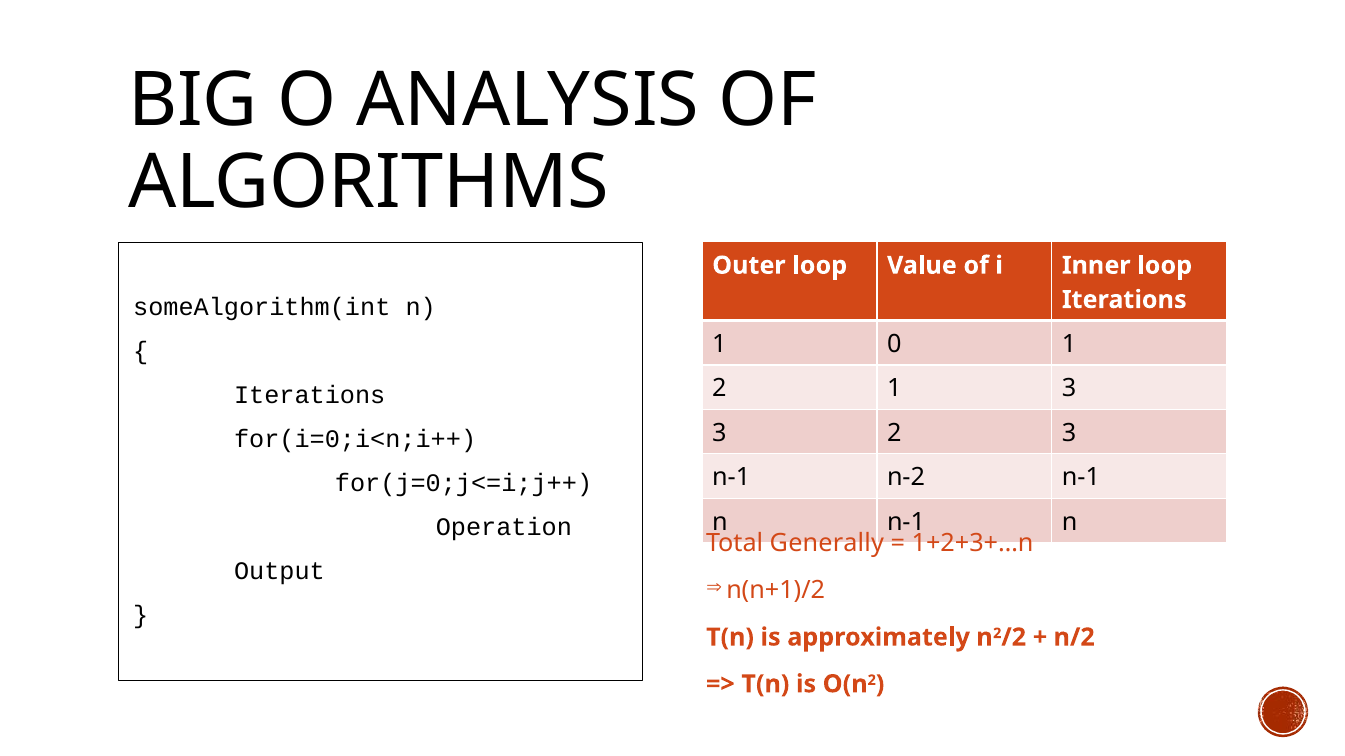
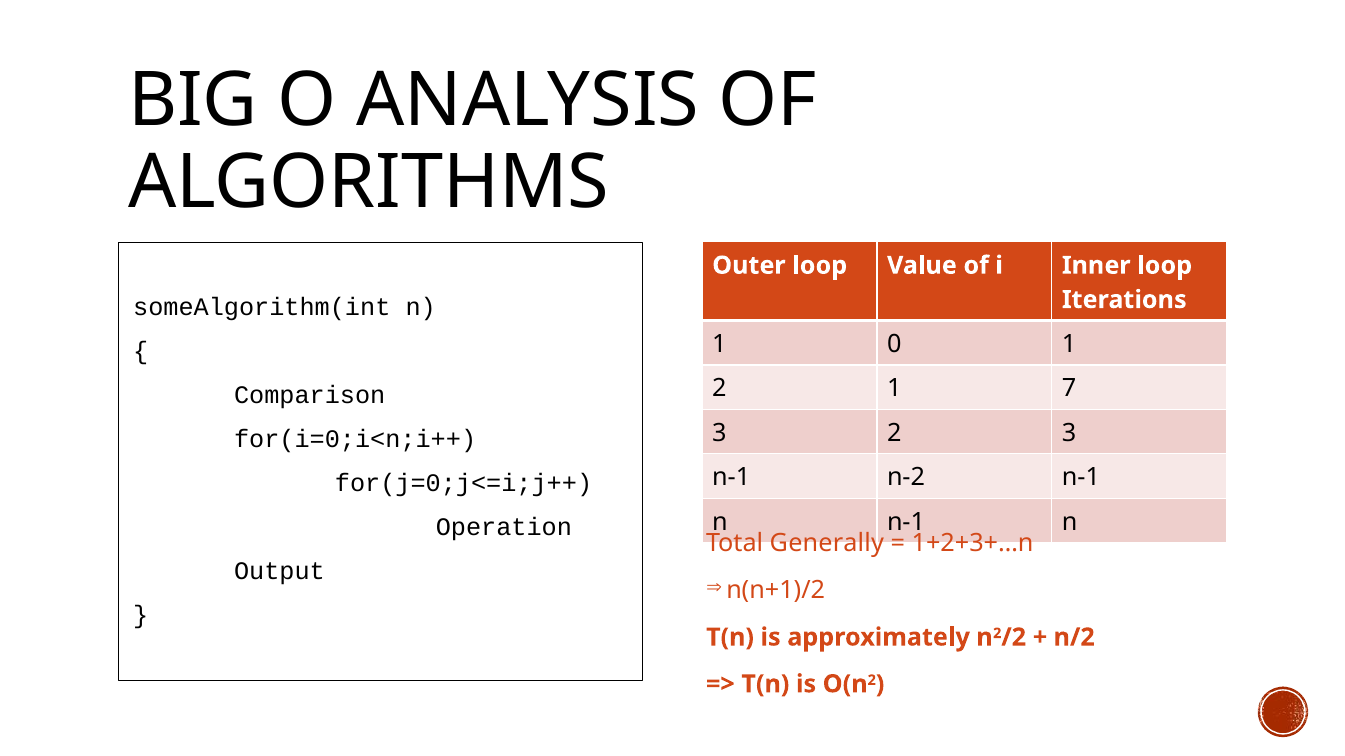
1 3: 3 -> 7 (1069, 389)
Iterations: Iterations -> Comparison (310, 395)
